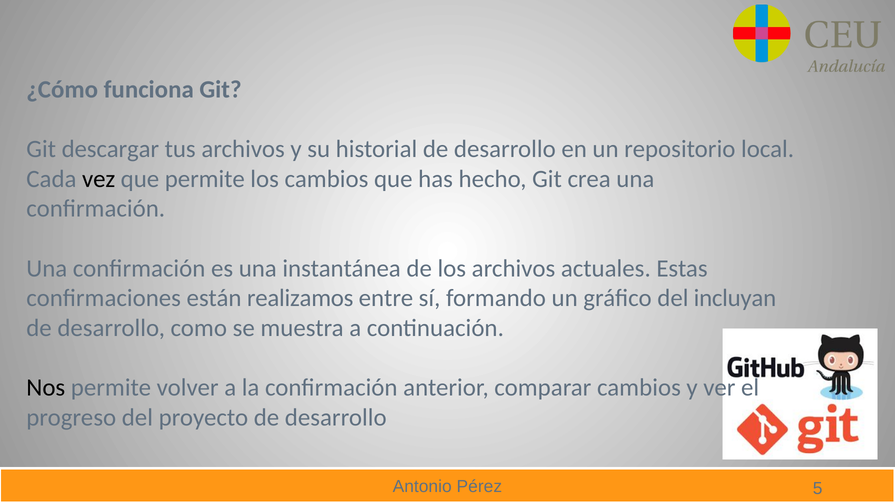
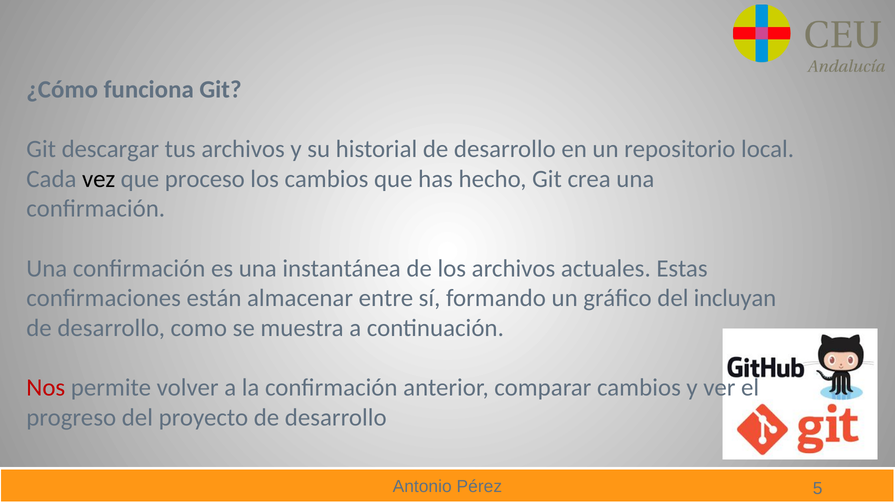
que permite: permite -> proceso (205, 179)
realizamos: realizamos -> almacenar (300, 298)
Nos colour: black -> red (46, 388)
